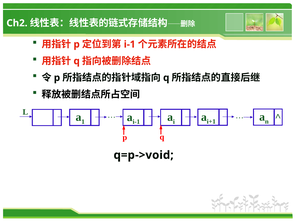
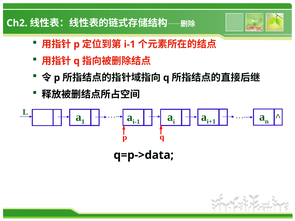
q=p->void: q=p->void -> q=p->data (144, 155)
